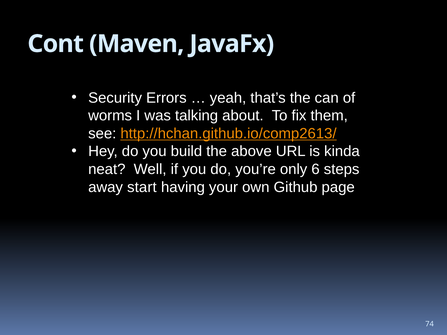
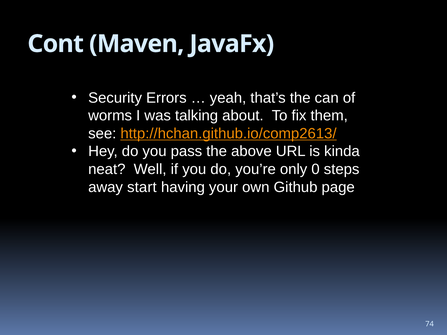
build: build -> pass (186, 151)
6: 6 -> 0 (316, 169)
